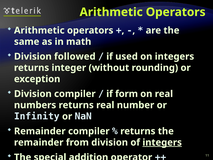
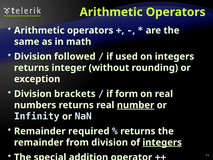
Division compiler: compiler -> brackets (75, 94)
number underline: none -> present (136, 105)
Remainder compiler: compiler -> required (89, 131)
